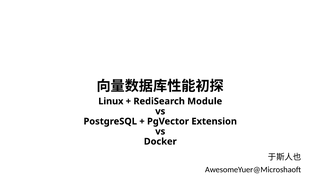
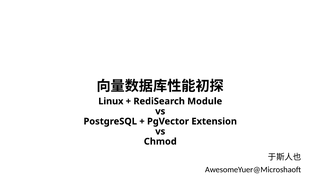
Docker: Docker -> Chmod (160, 142)
